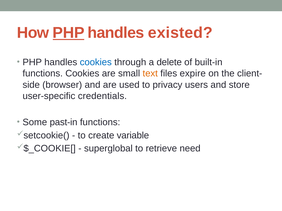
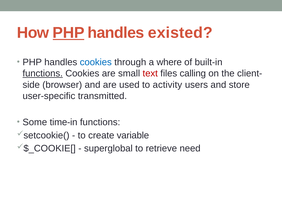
delete: delete -> where (169, 62)
functions underline: none -> present (43, 74)
text colour: orange -> red (150, 74)
expire: expire -> calling (193, 74)
privacy: privacy -> activity (167, 85)
credentials: credentials -> transmitted (102, 96)
past-in: past-in -> time-in (64, 123)
